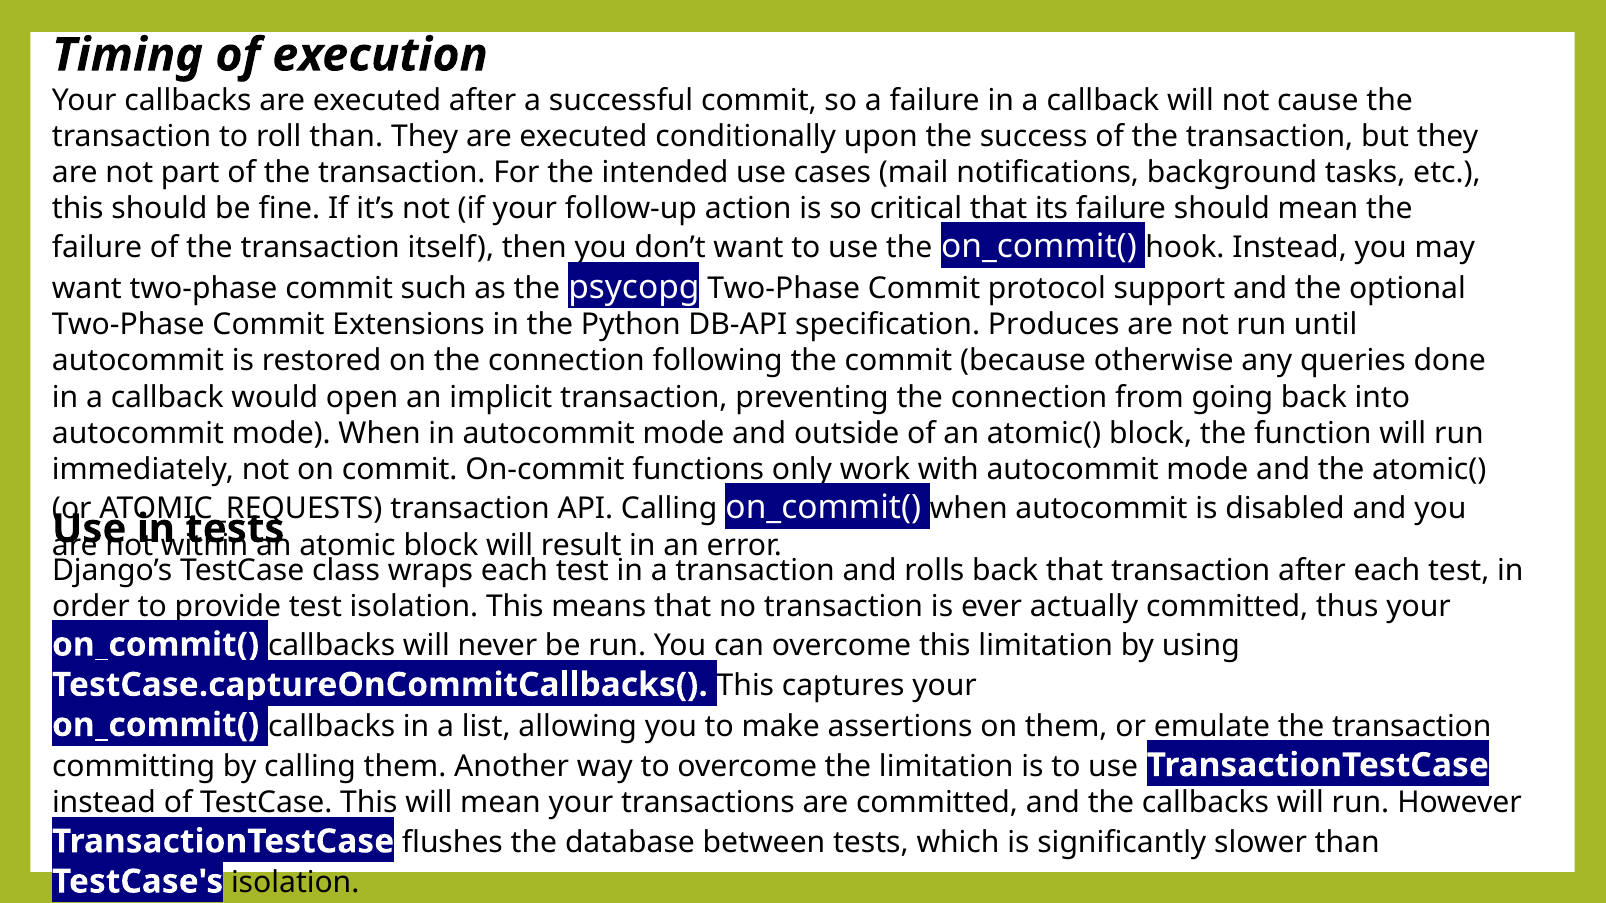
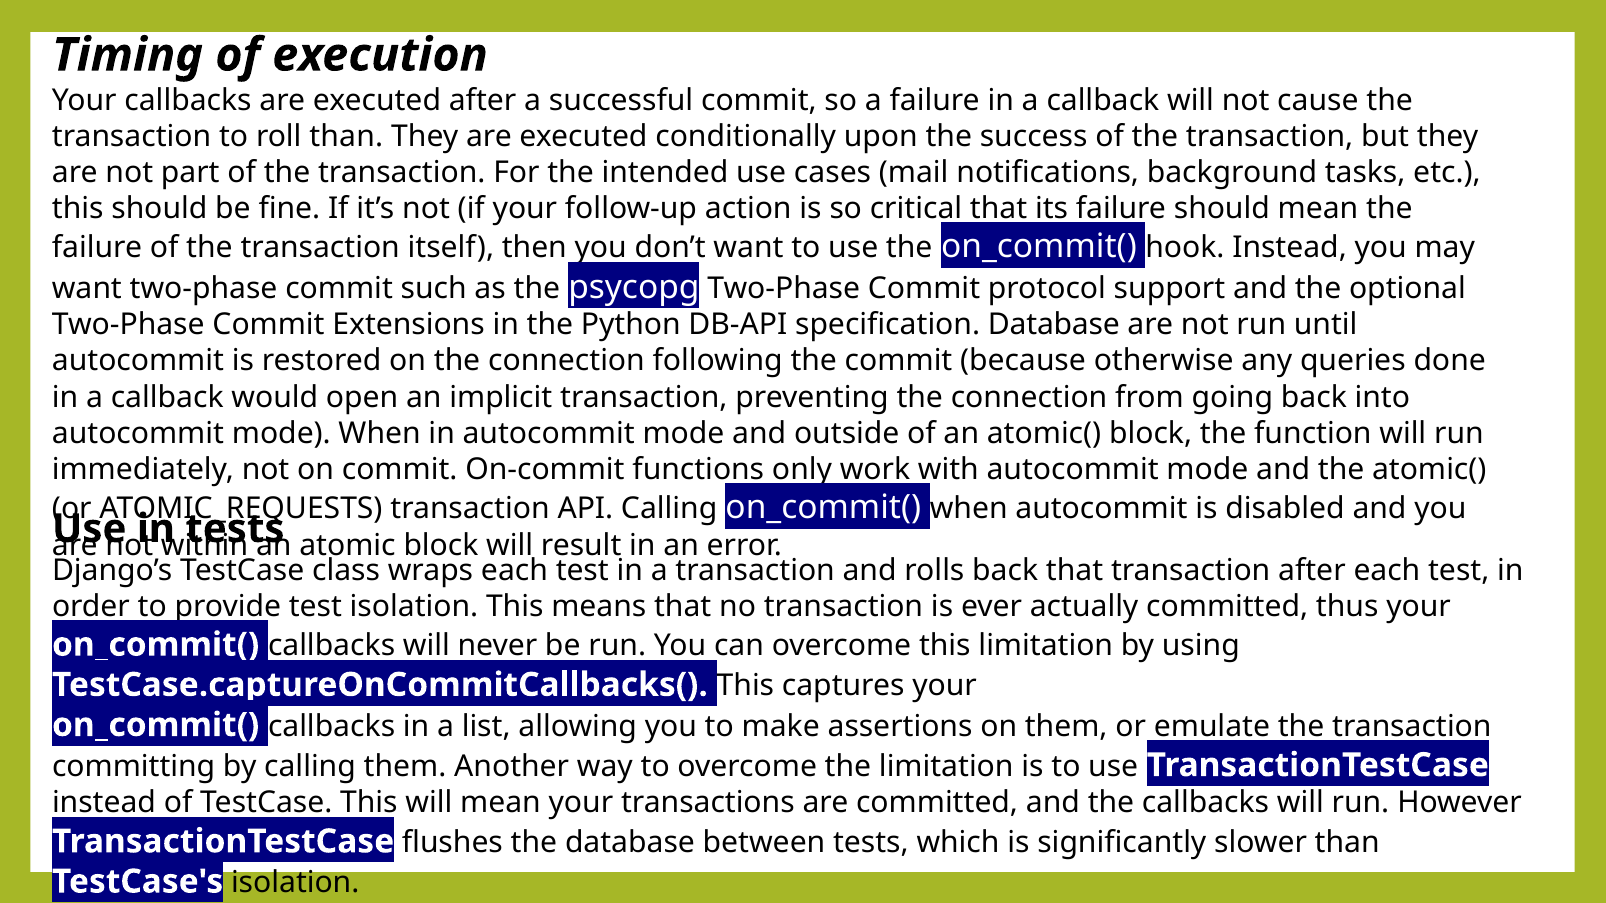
specification Produces: Produces -> Database (1054, 325)
